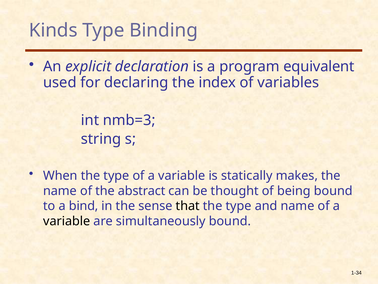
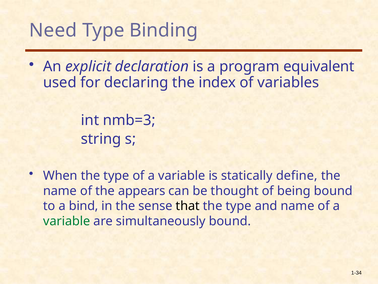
Kinds: Kinds -> Need (53, 30)
makes: makes -> define (297, 175)
abstract: abstract -> appears (142, 191)
variable colour: black -> green (67, 221)
